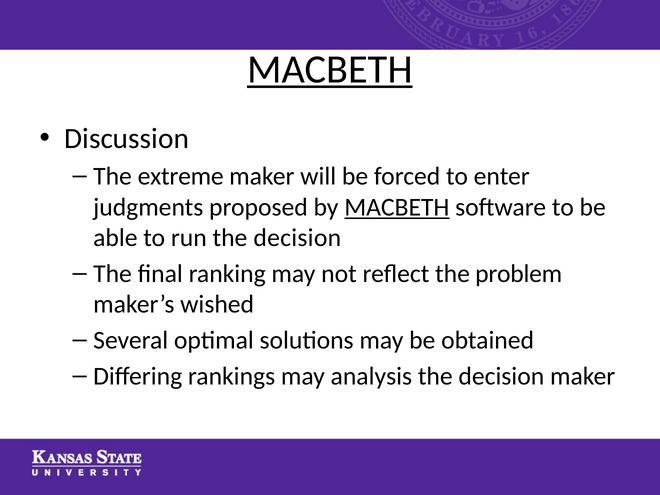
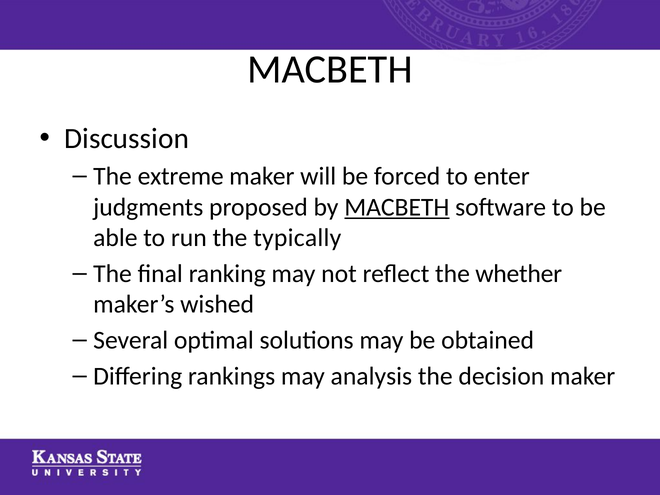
MACBETH underline: present -> none (330, 69)
run the decision: decision -> typically (297, 238)
problem: problem -> whether (519, 274)
